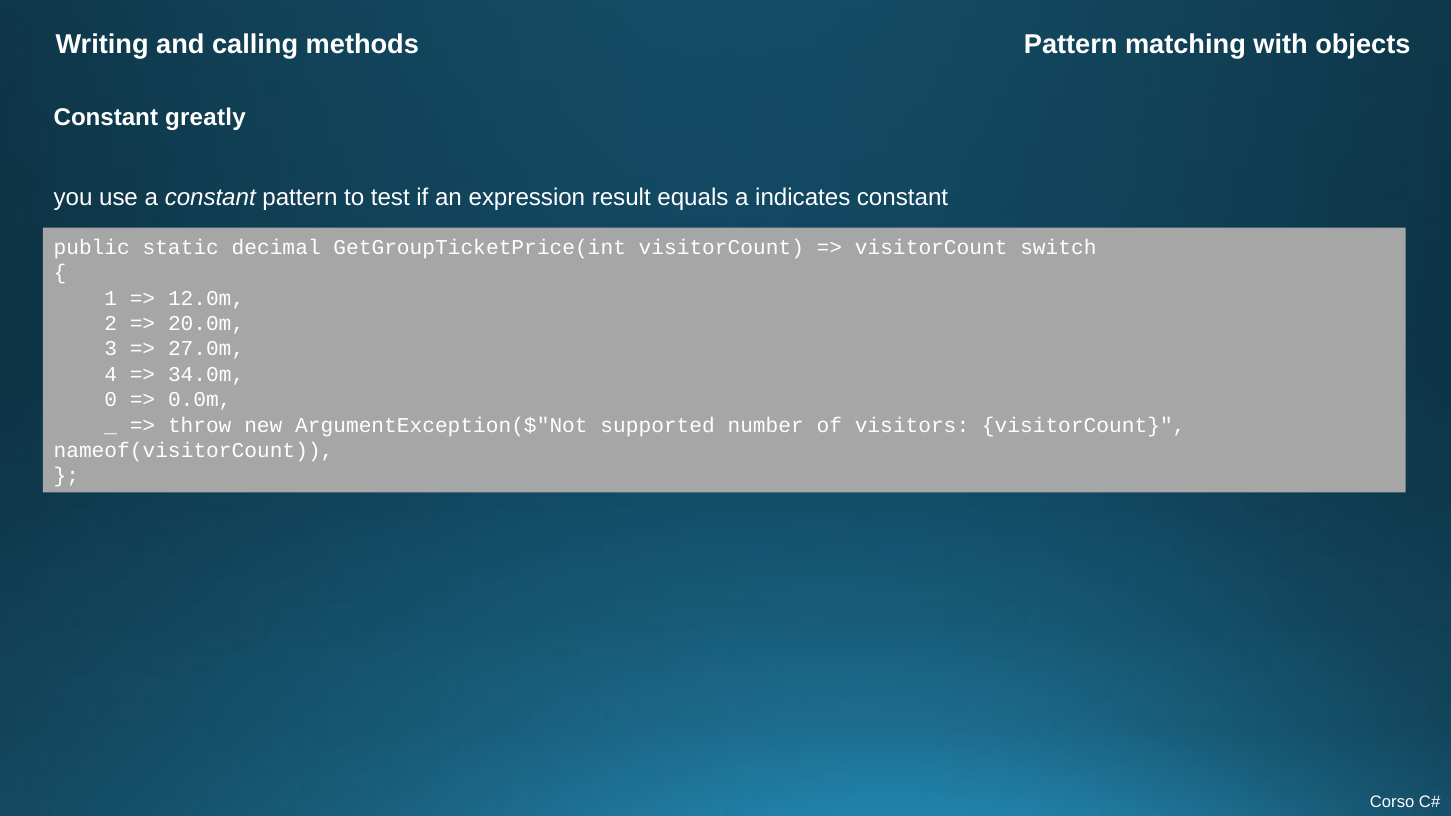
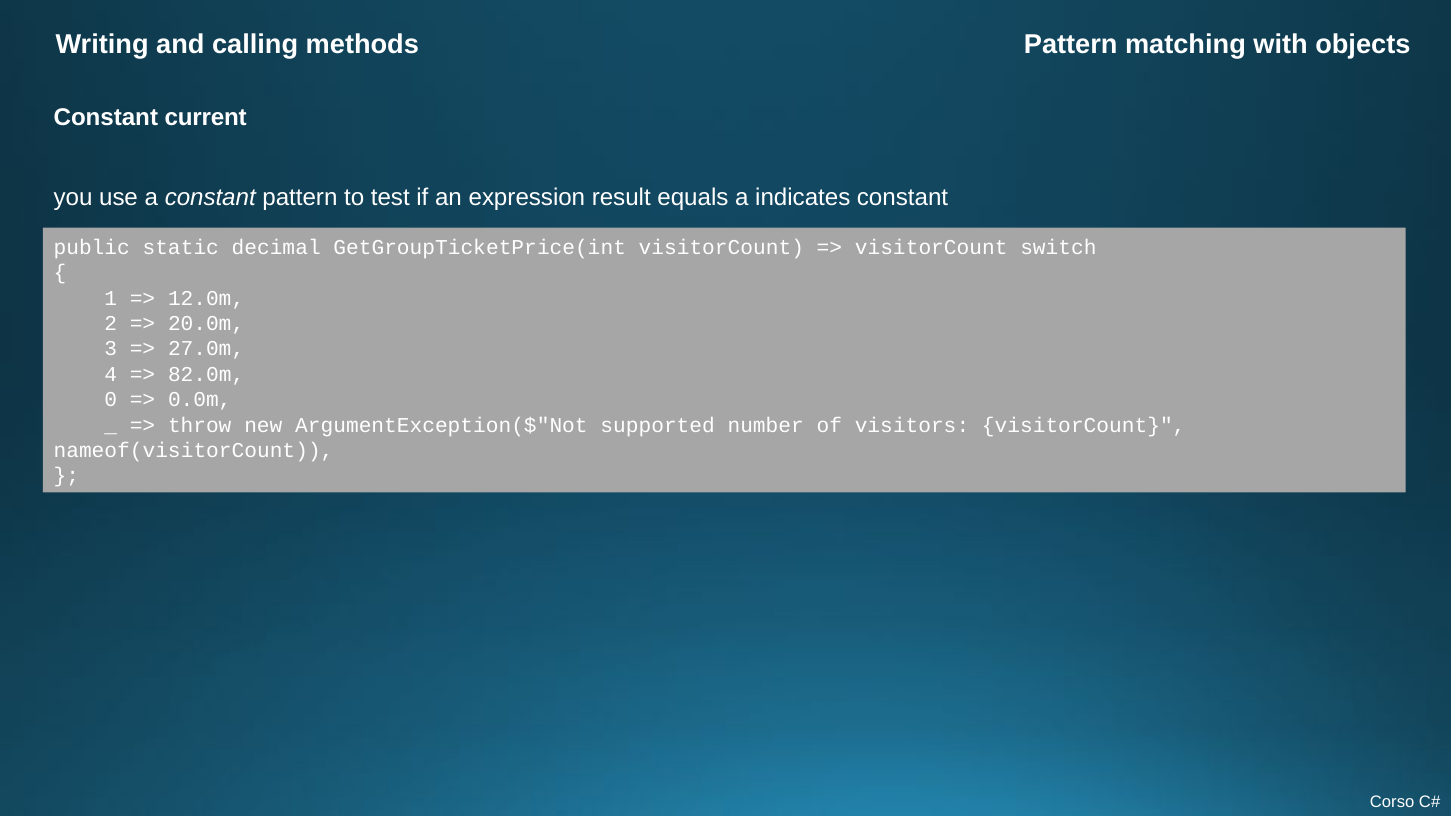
greatly: greatly -> current (206, 117)
34.0m: 34.0m -> 82.0m (206, 374)
